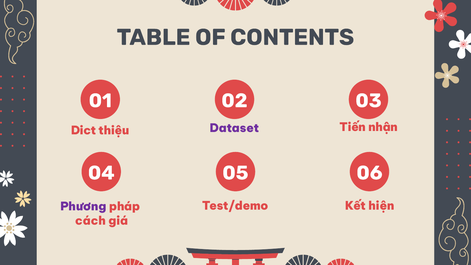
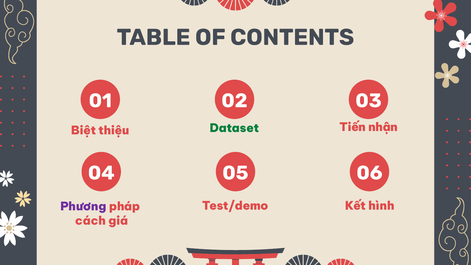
Dataset colour: purple -> green (234, 128)
Dict: Dict -> Biệt (84, 130)
hiện: hiện -> hình (381, 206)
